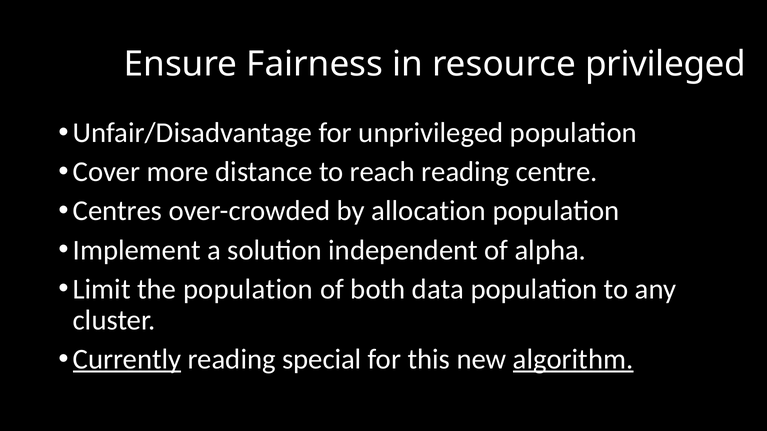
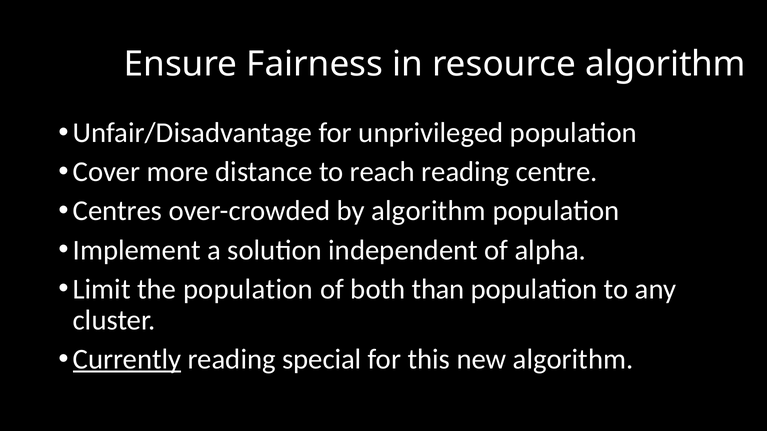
resource privileged: privileged -> algorithm (666, 64)
by allocation: allocation -> algorithm (429, 211)
data: data -> than (438, 289)
algorithm underline: present -> none (573, 359)
